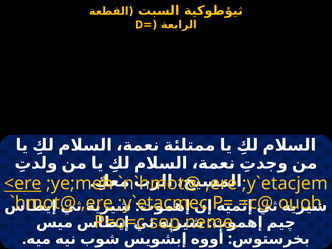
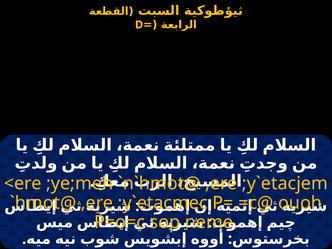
<ere underline: present -> none (23, 183)
